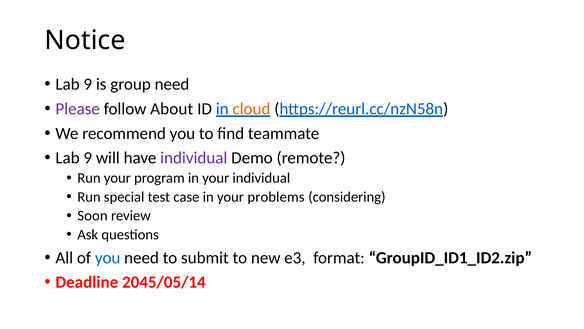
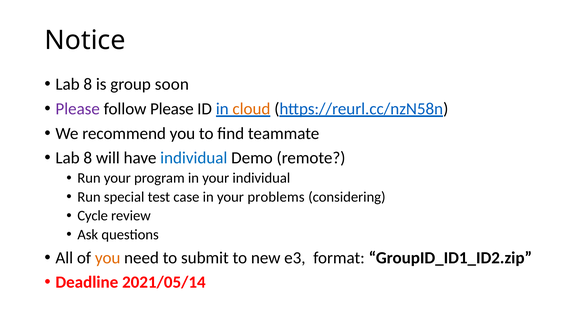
9: 9 -> 8 (88, 84)
group need: need -> soon (172, 84)
follow About: About -> Please (172, 109)
9: 9 -> 8 (88, 158)
individual colour: purple -> blue (194, 158)
Soon: Soon -> Cycle (93, 215)
you colour: blue -> orange (108, 257)
2045/05/14: 2045/05/14 -> 2021/05/14 (164, 282)
